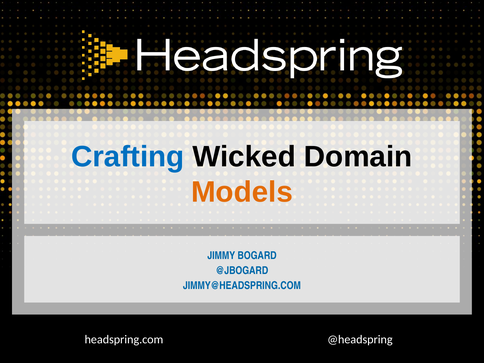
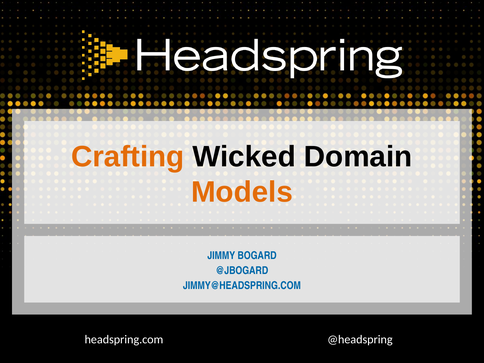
Crafting colour: blue -> orange (128, 157)
